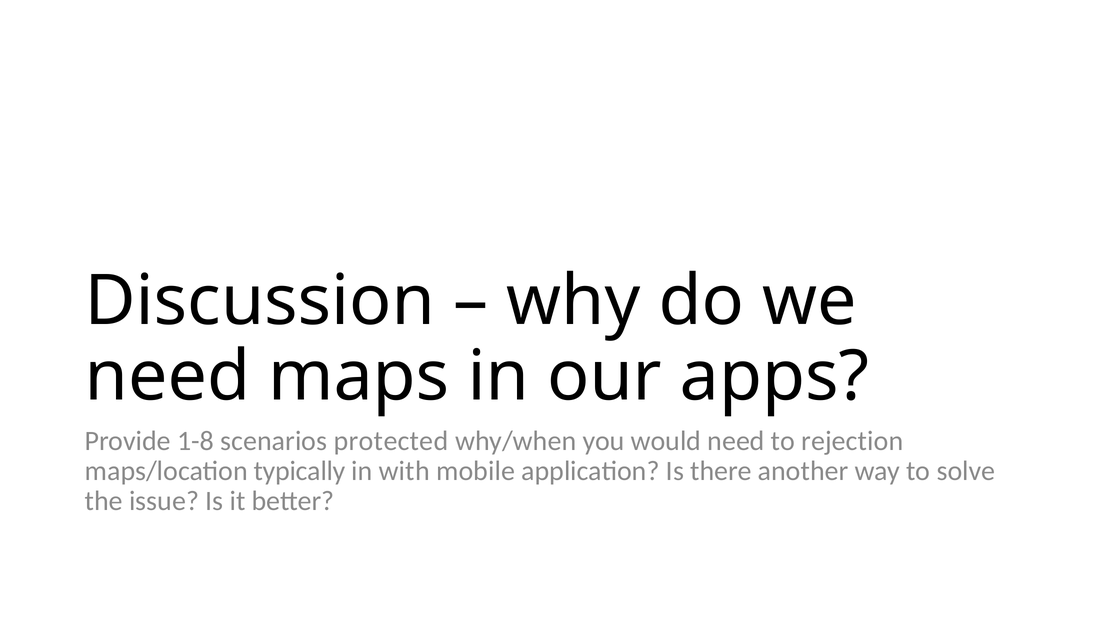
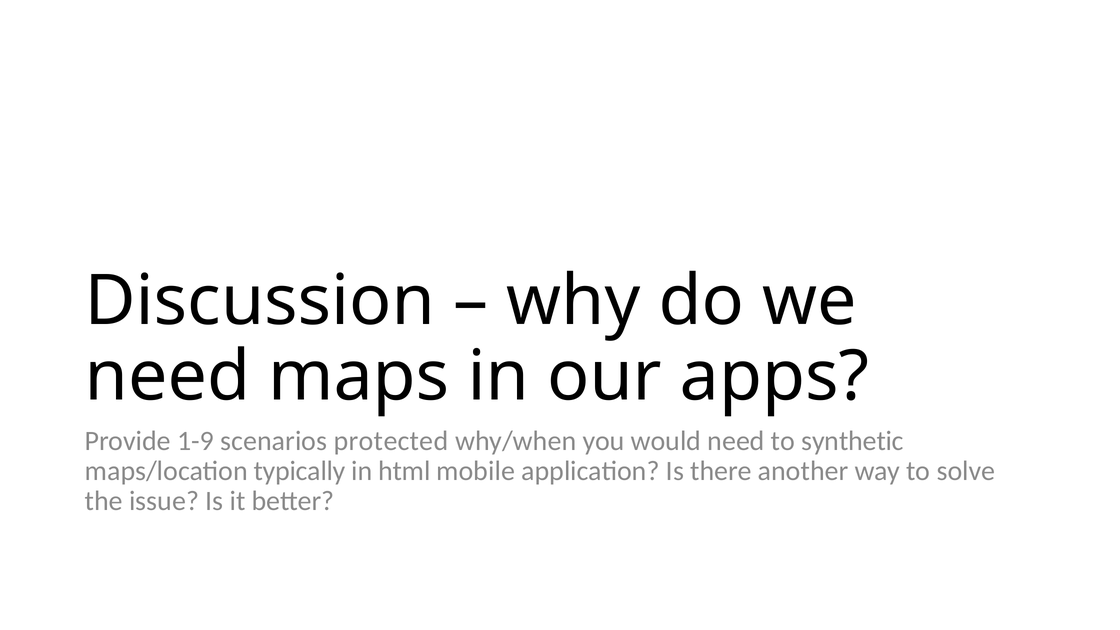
1-8: 1-8 -> 1-9 (196, 441)
rejection: rejection -> synthetic (853, 441)
with: with -> html (404, 471)
